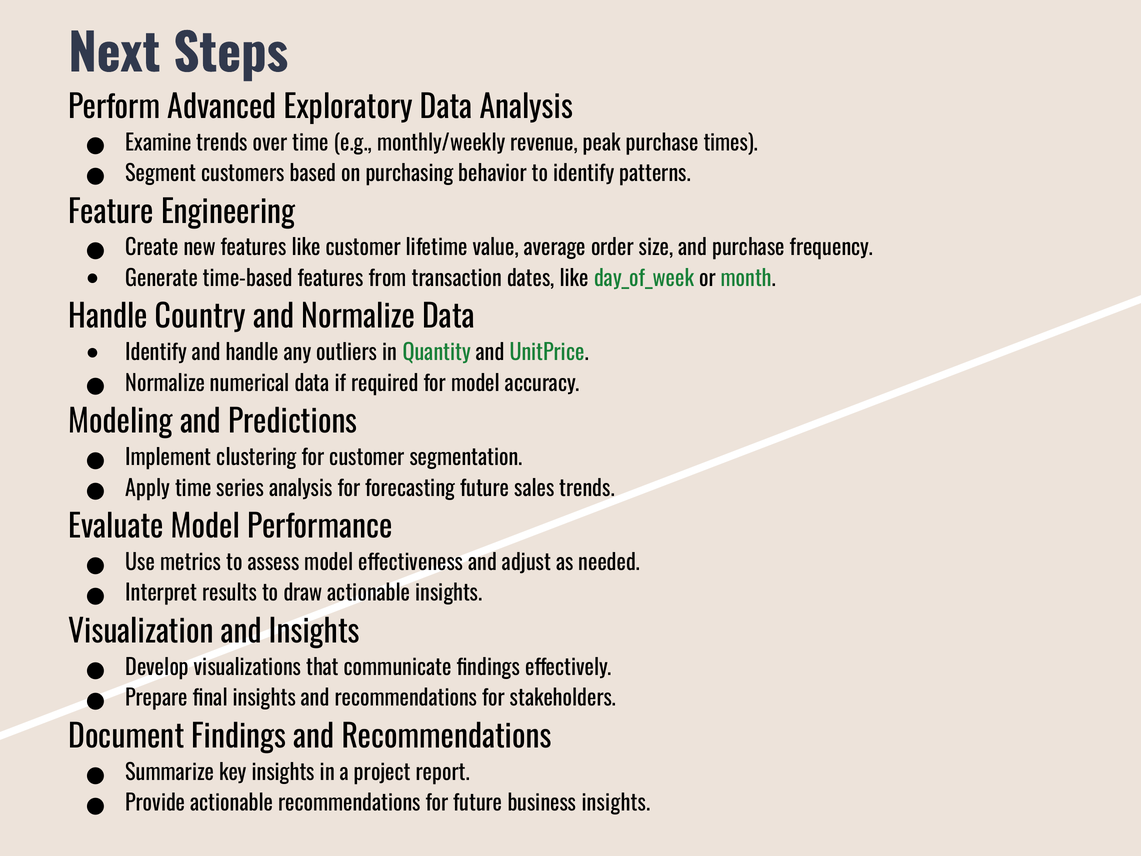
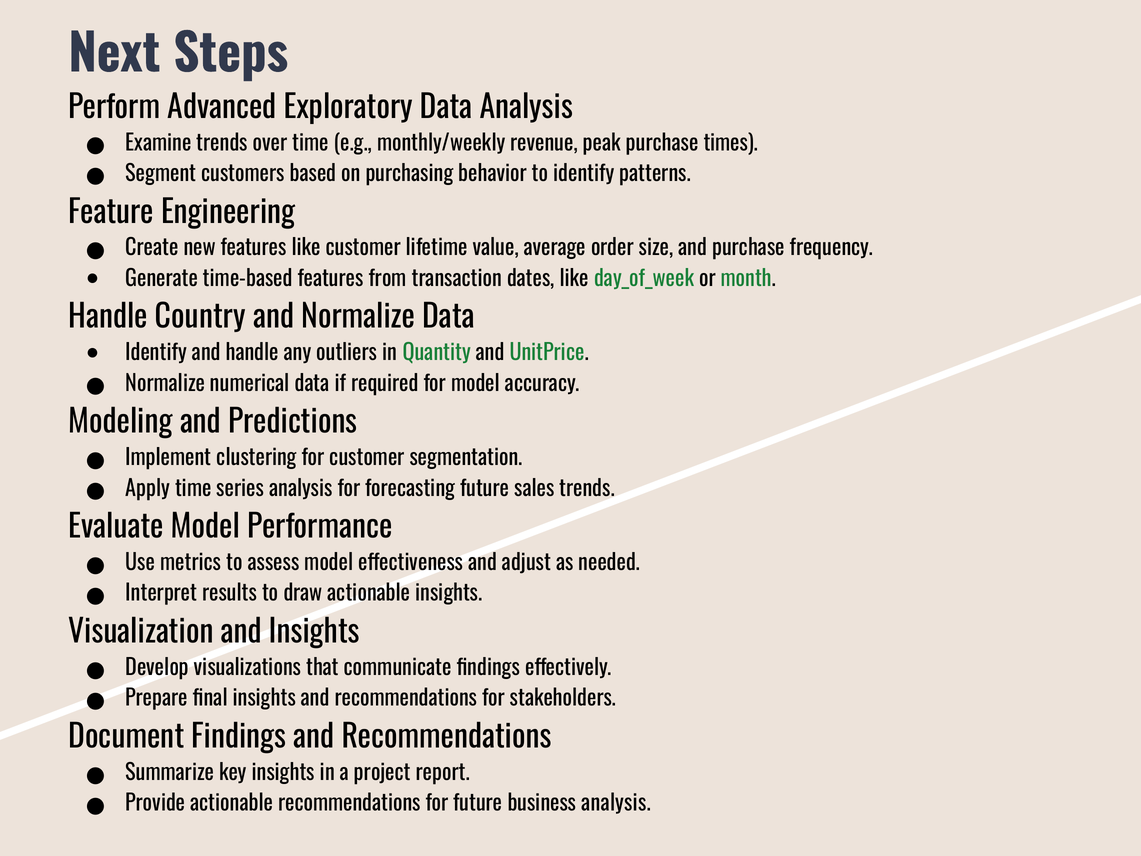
business insights: insights -> analysis (616, 803)
